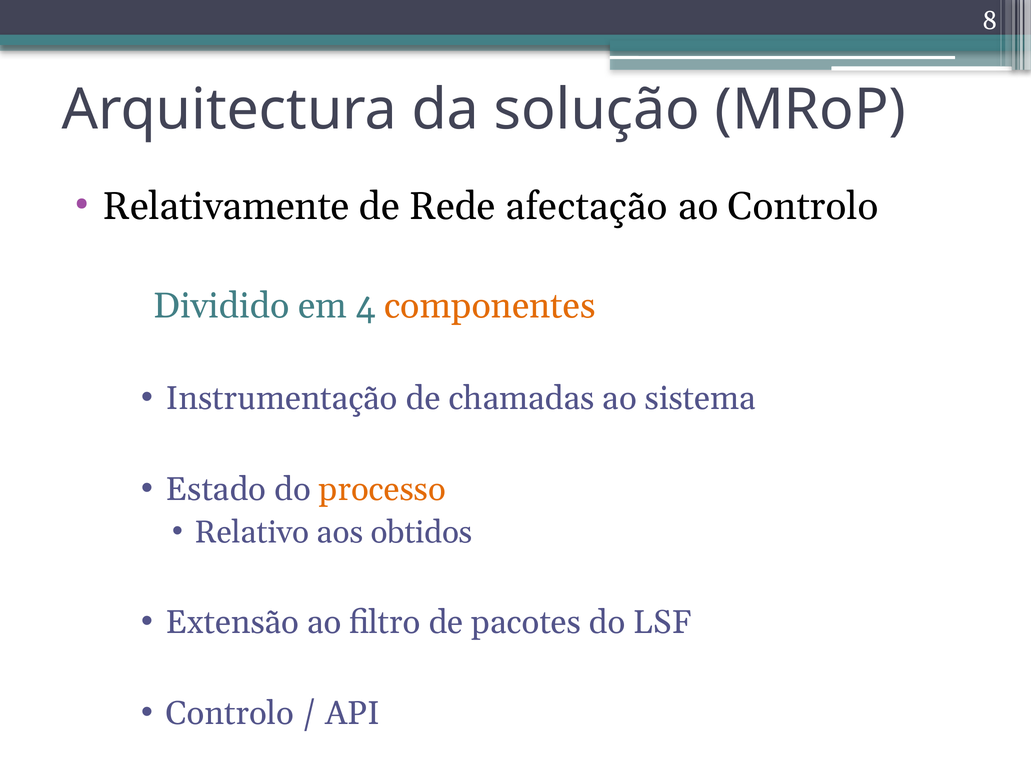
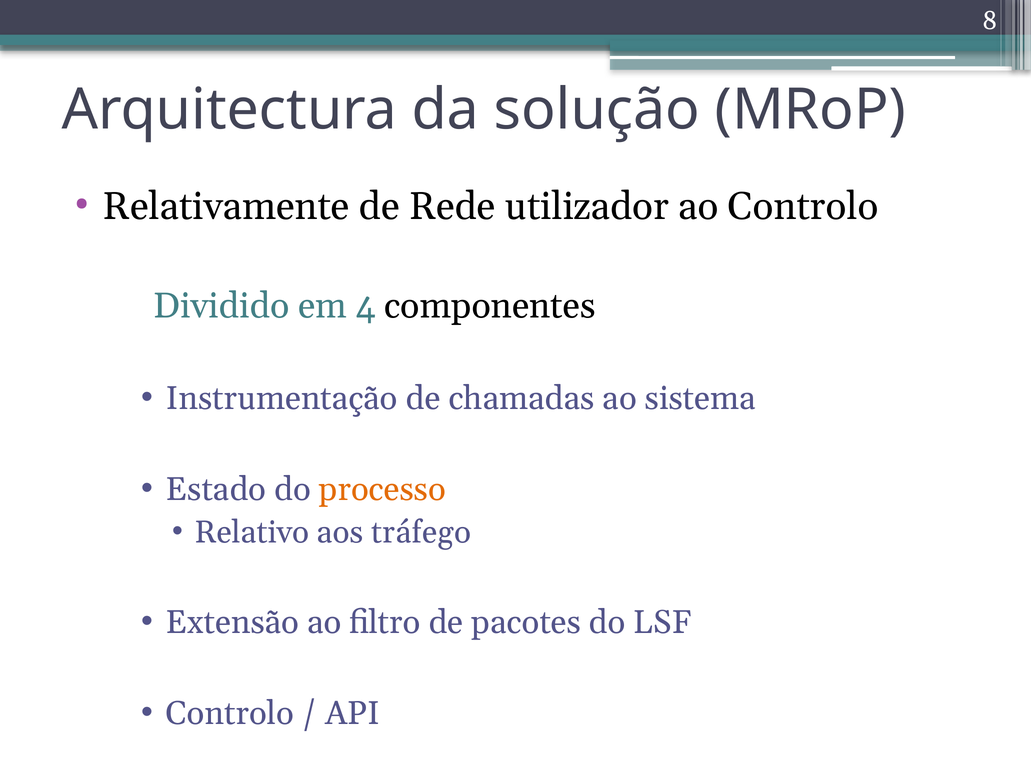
afectação: afectação -> utilizador (587, 207)
componentes colour: orange -> black (490, 306)
obtidos: obtidos -> tráfego (421, 533)
